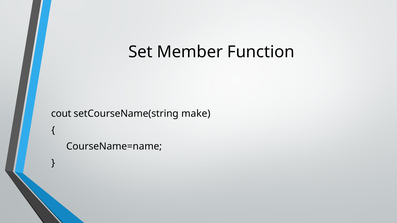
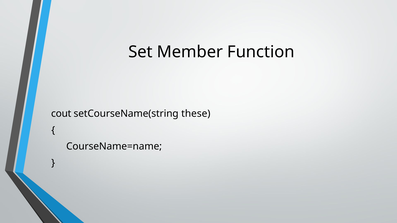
make: make -> these (196, 114)
